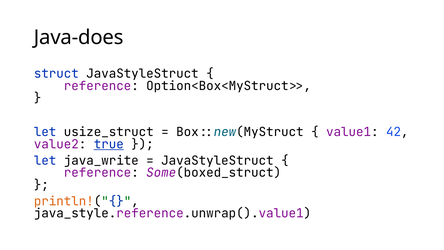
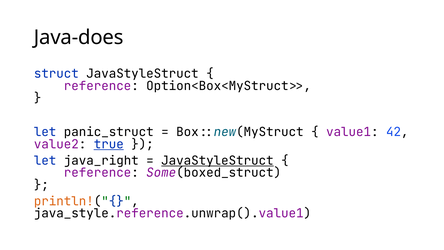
usize_struct: usize_struct -> panic_struct (109, 132)
java_write: java_write -> java_right (101, 160)
JavaStyleStruct underline: none -> present (217, 160)
